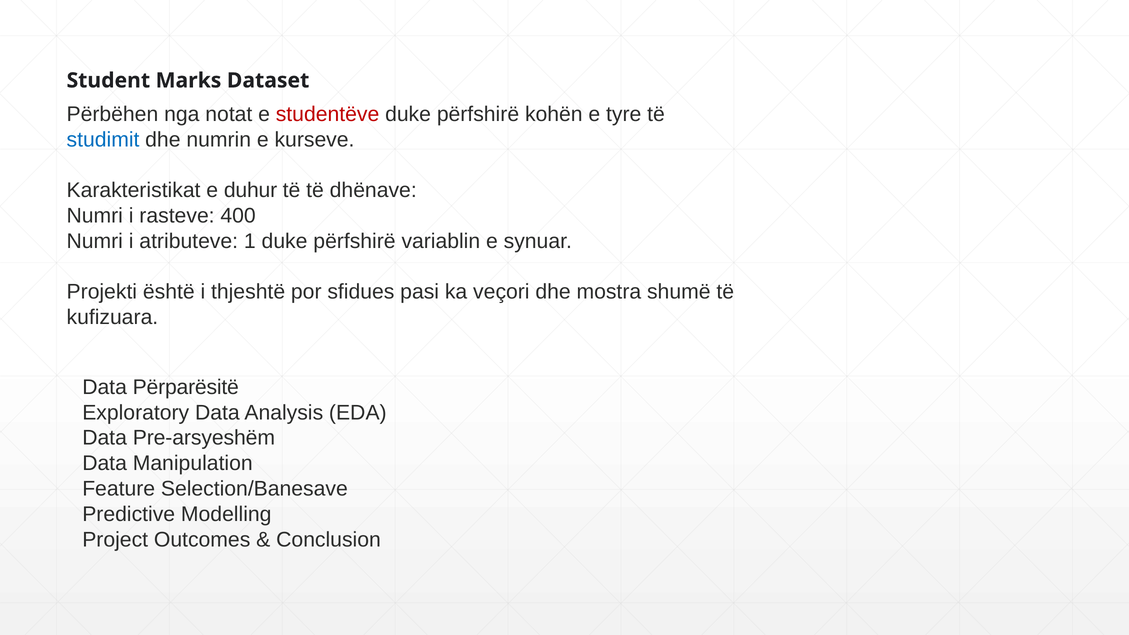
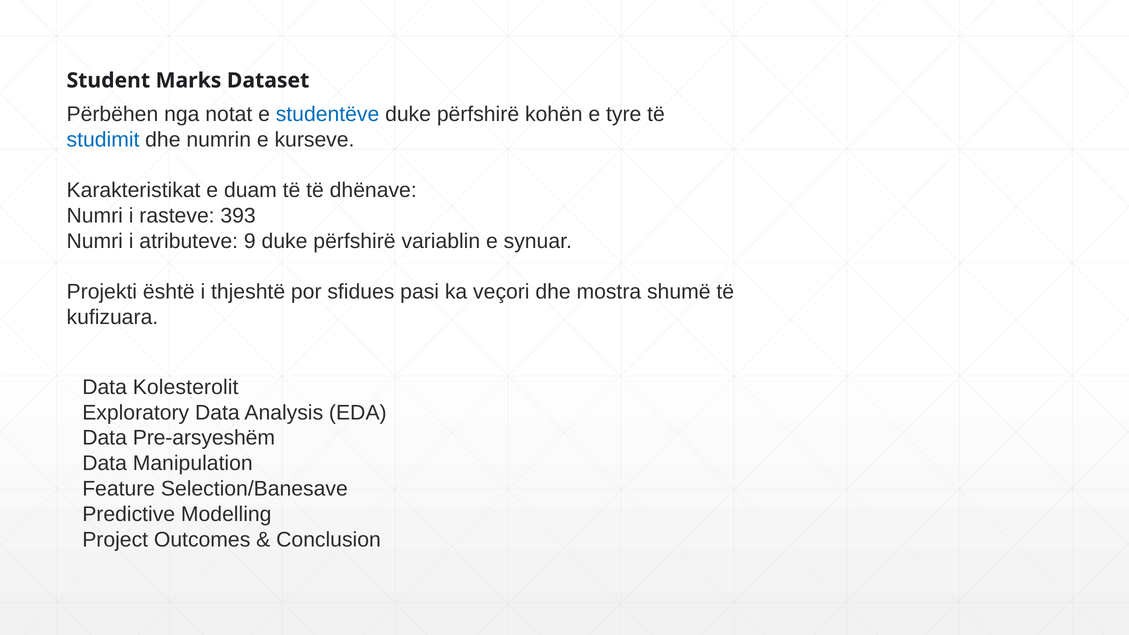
studentëve colour: red -> blue (328, 114)
duhur: duhur -> duam (250, 190)
400: 400 -> 393 (238, 216)
1: 1 -> 9 (250, 241)
Përparësitë: Përparësitë -> Kolesterolit (186, 387)
